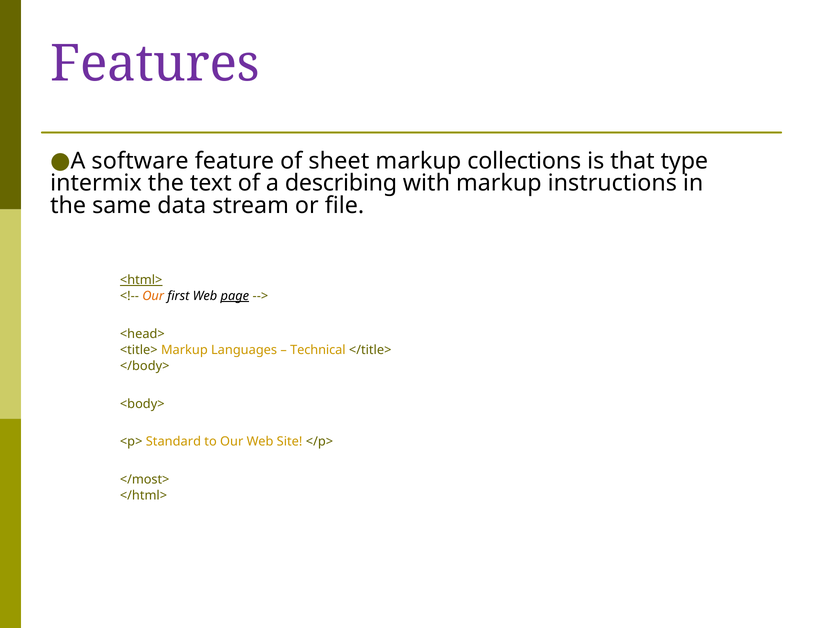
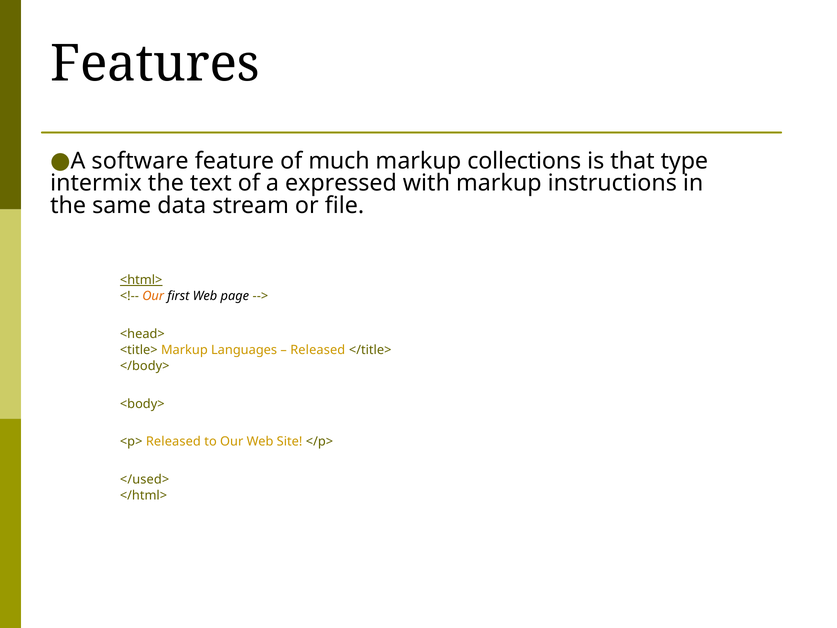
Features colour: purple -> black (155, 64)
sheet: sheet -> much (339, 161)
describing: describing -> expressed (341, 183)
page underline: present -> none (235, 296)
Technical: Technical -> Released (318, 350)
<p> Standard: Standard -> Released (173, 442)
</most>: </most> -> </used> (145, 479)
